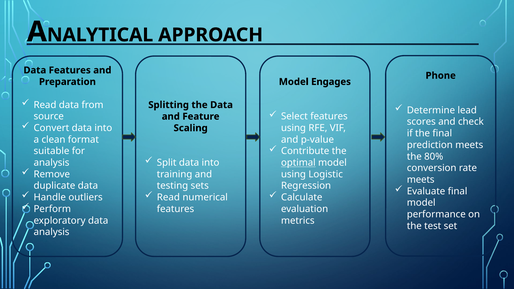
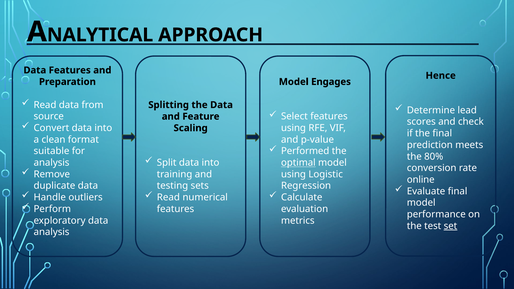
Phone: Phone -> Hence (441, 76)
Contribute: Contribute -> Performed (305, 151)
meets: meets -> online (421, 180)
set underline: none -> present (450, 226)
